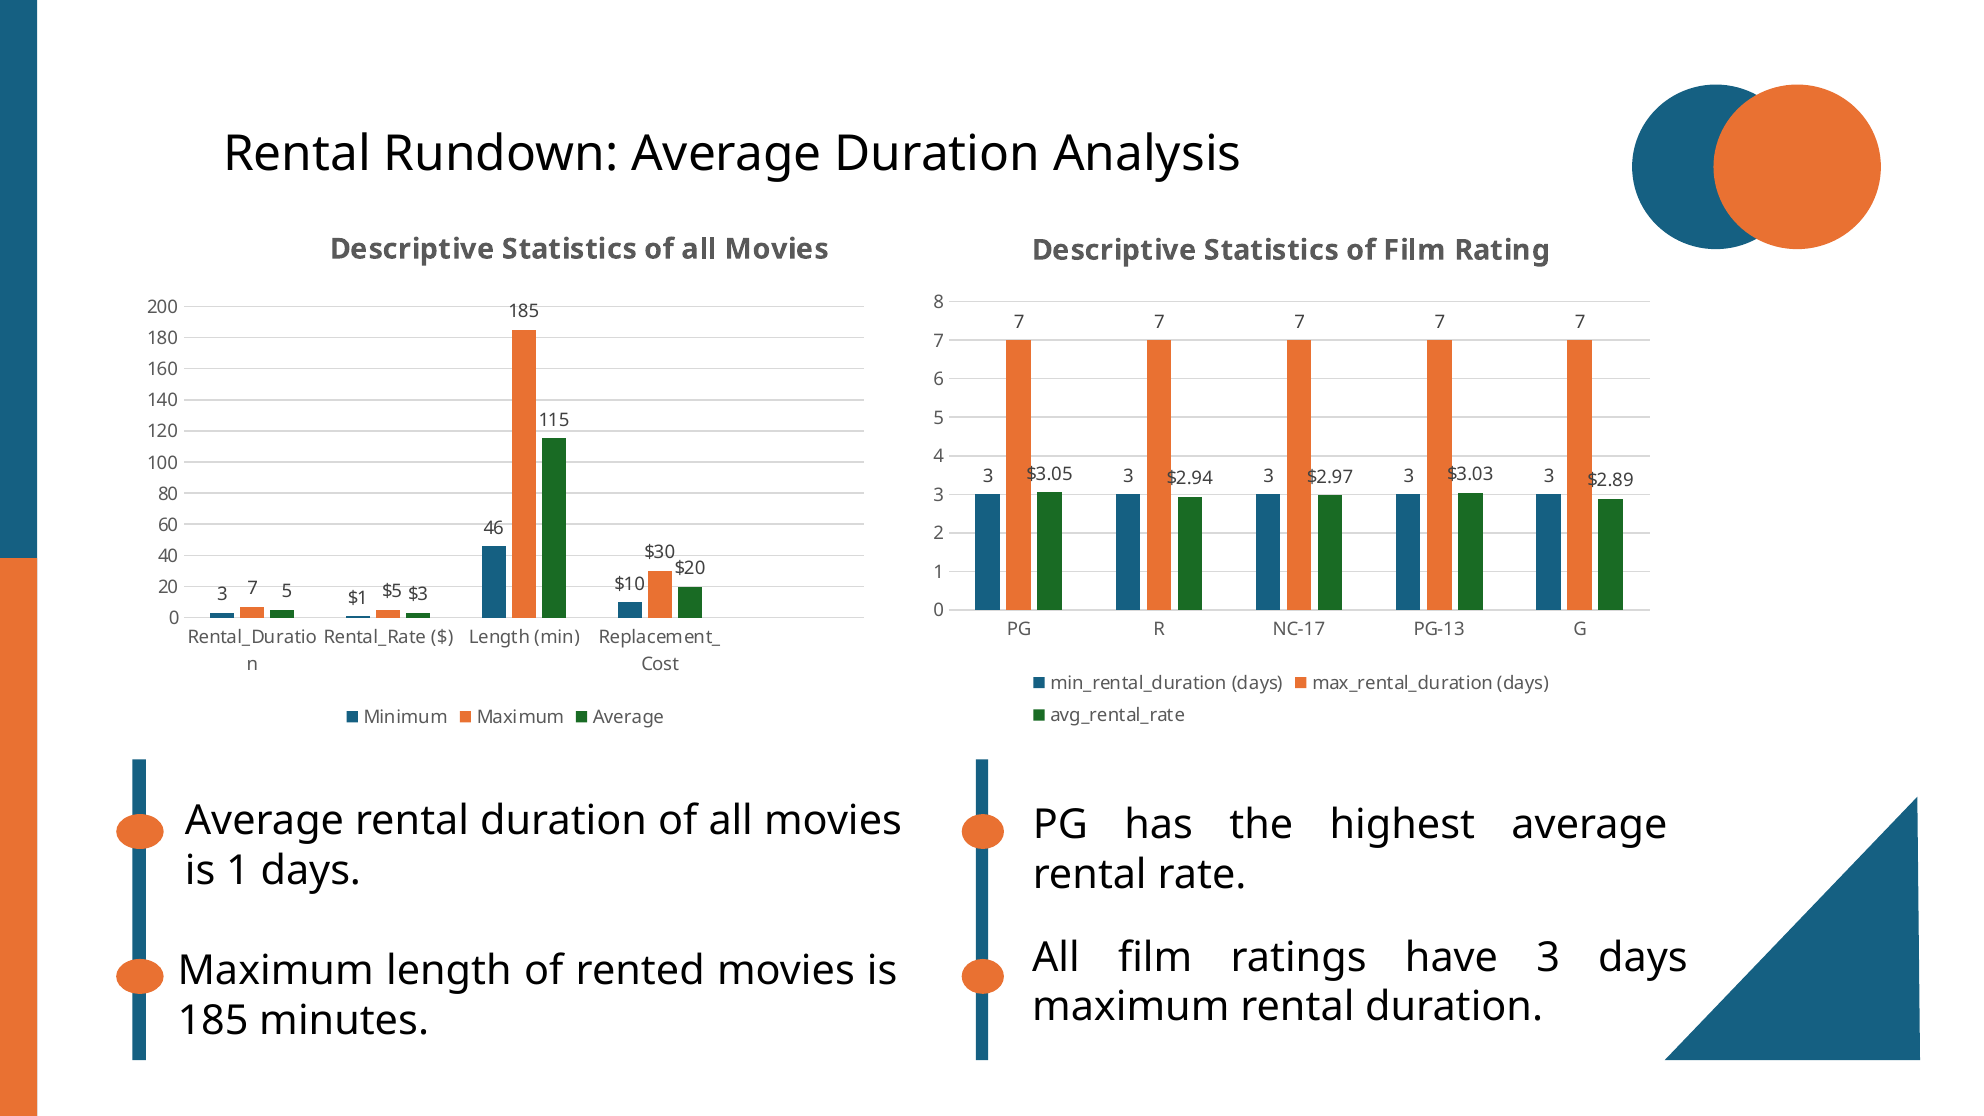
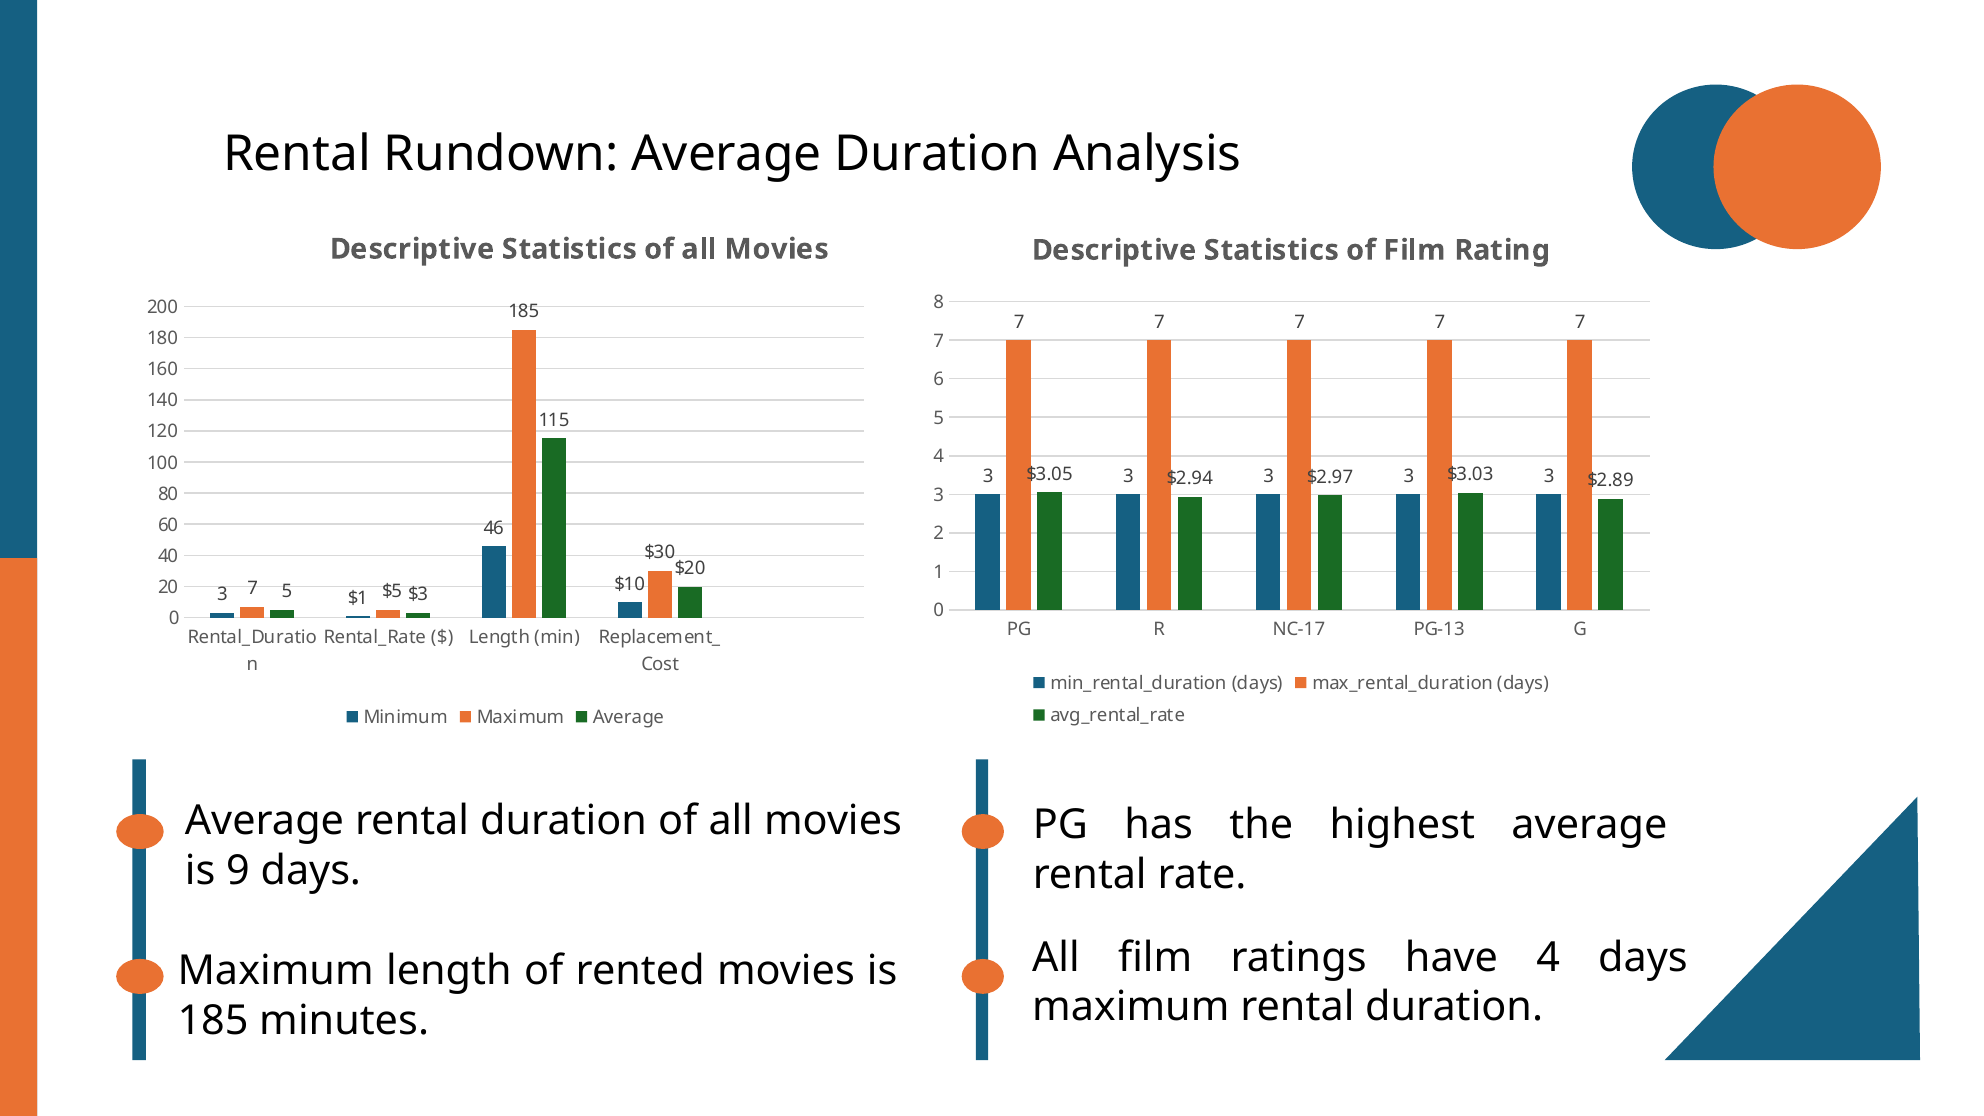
is 1: 1 -> 9 (238, 871)
have 3: 3 -> 4 (1548, 958)
